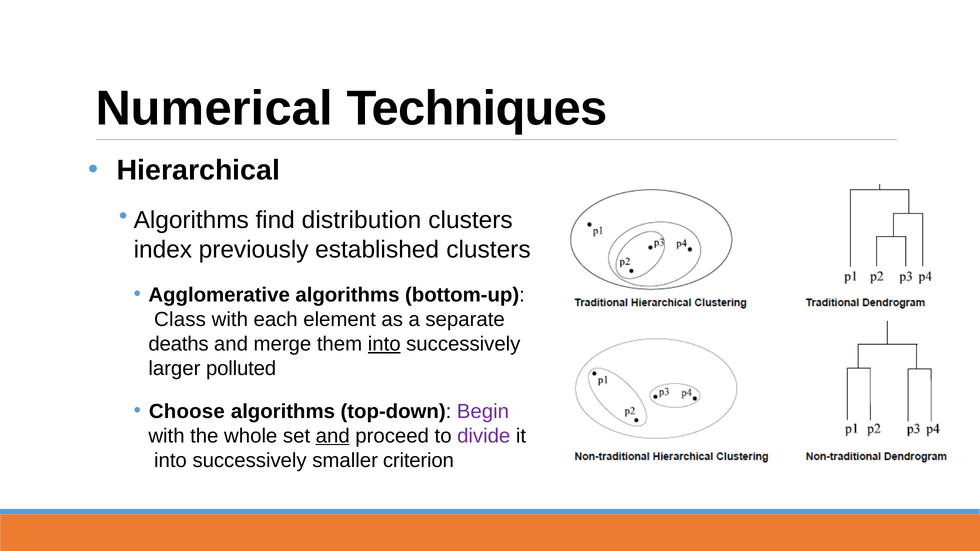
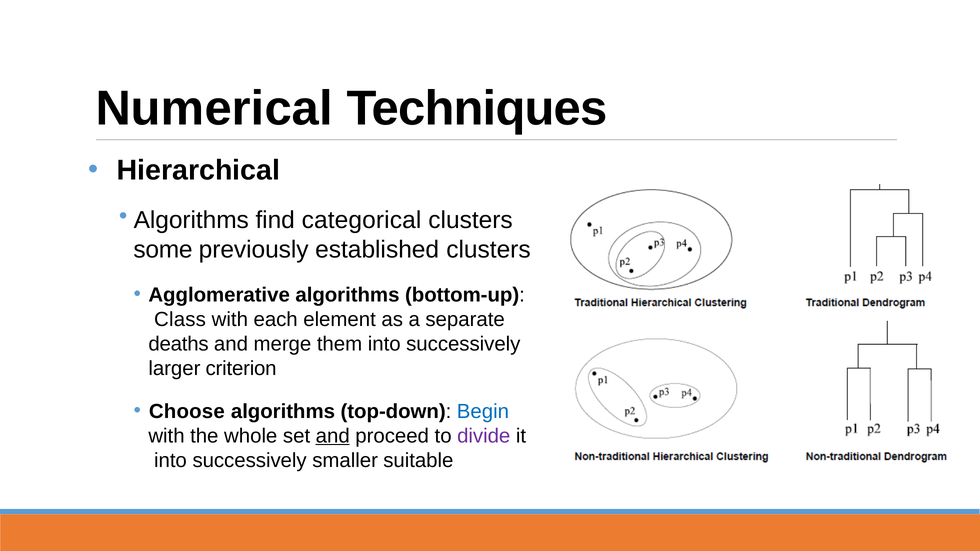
distribution: distribution -> categorical (362, 220)
index: index -> some (163, 250)
into underline: present -> none (384, 344)
polluted: polluted -> criterion (241, 369)
Begin colour: purple -> blue (483, 411)
criterion: criterion -> suitable (418, 460)
